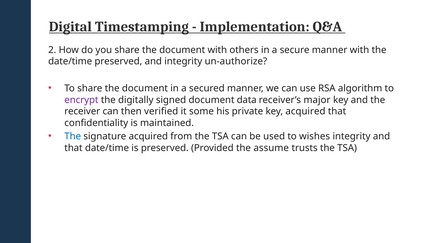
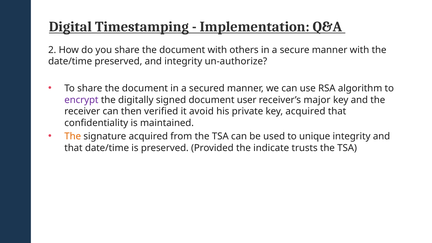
data: data -> user (247, 100)
some: some -> avoid (201, 111)
The colour: blue -> orange (73, 136)
wishes: wishes -> unique (315, 136)
assume: assume -> indicate (271, 148)
